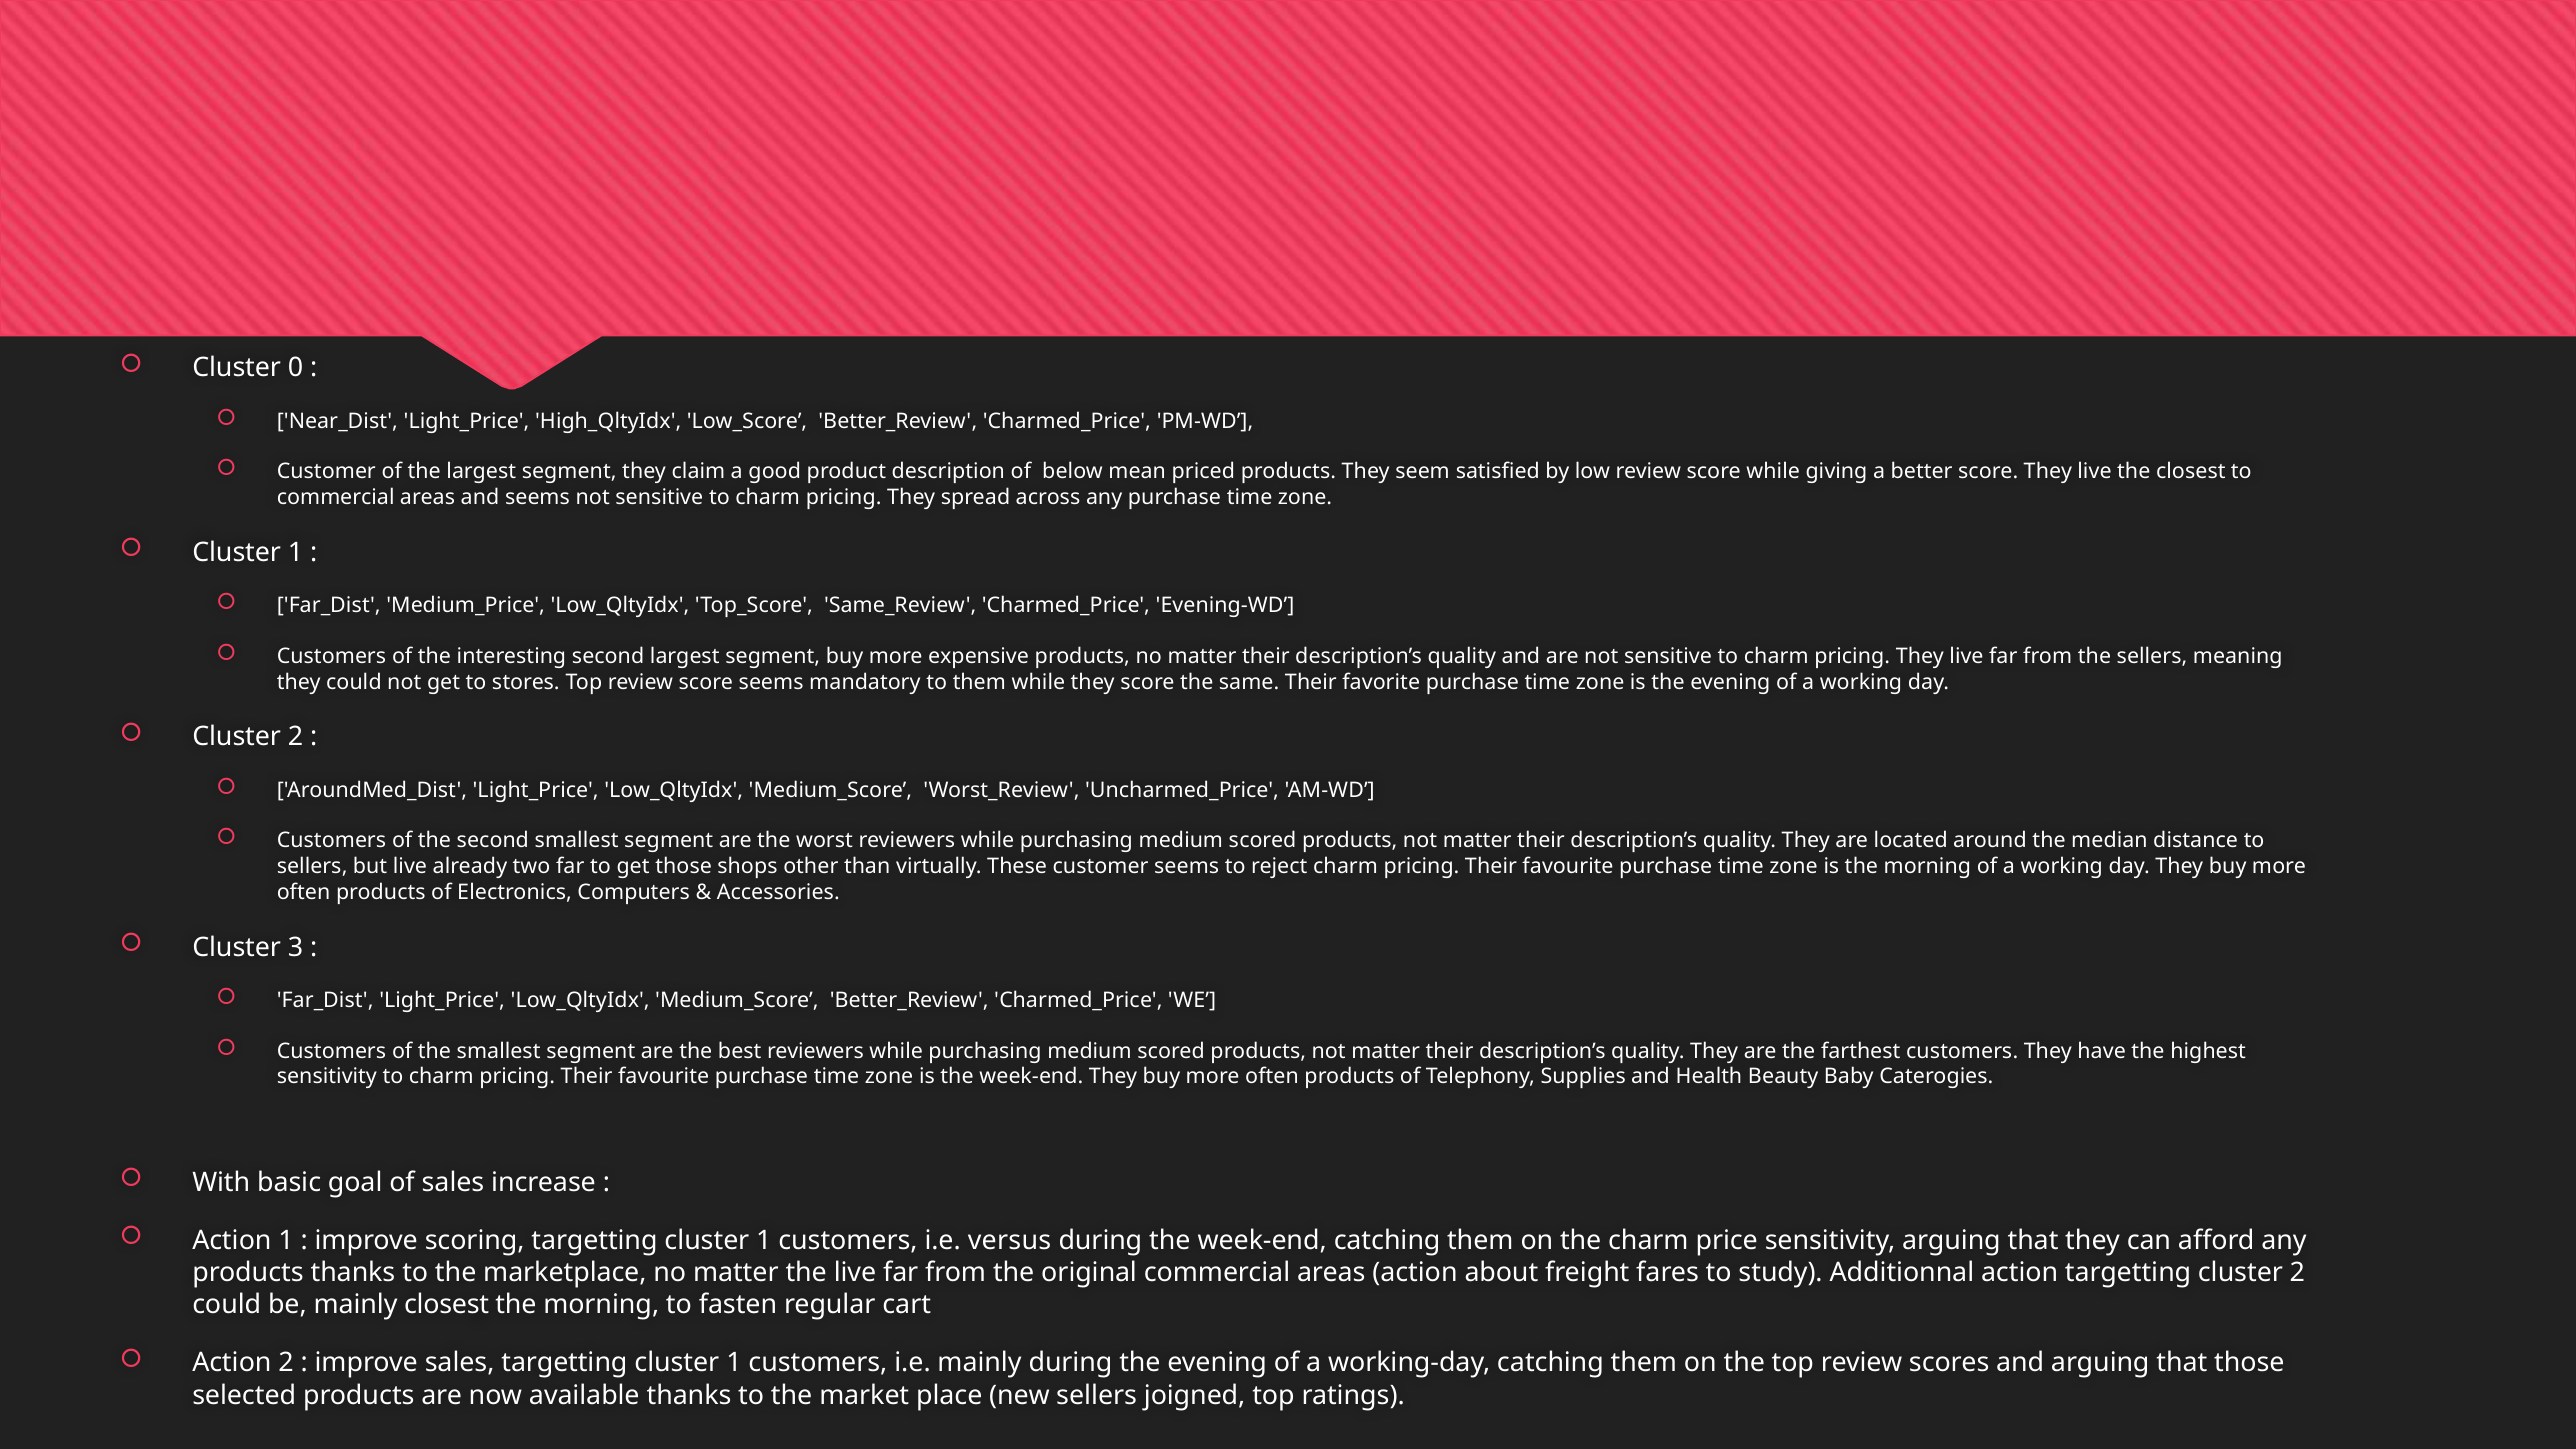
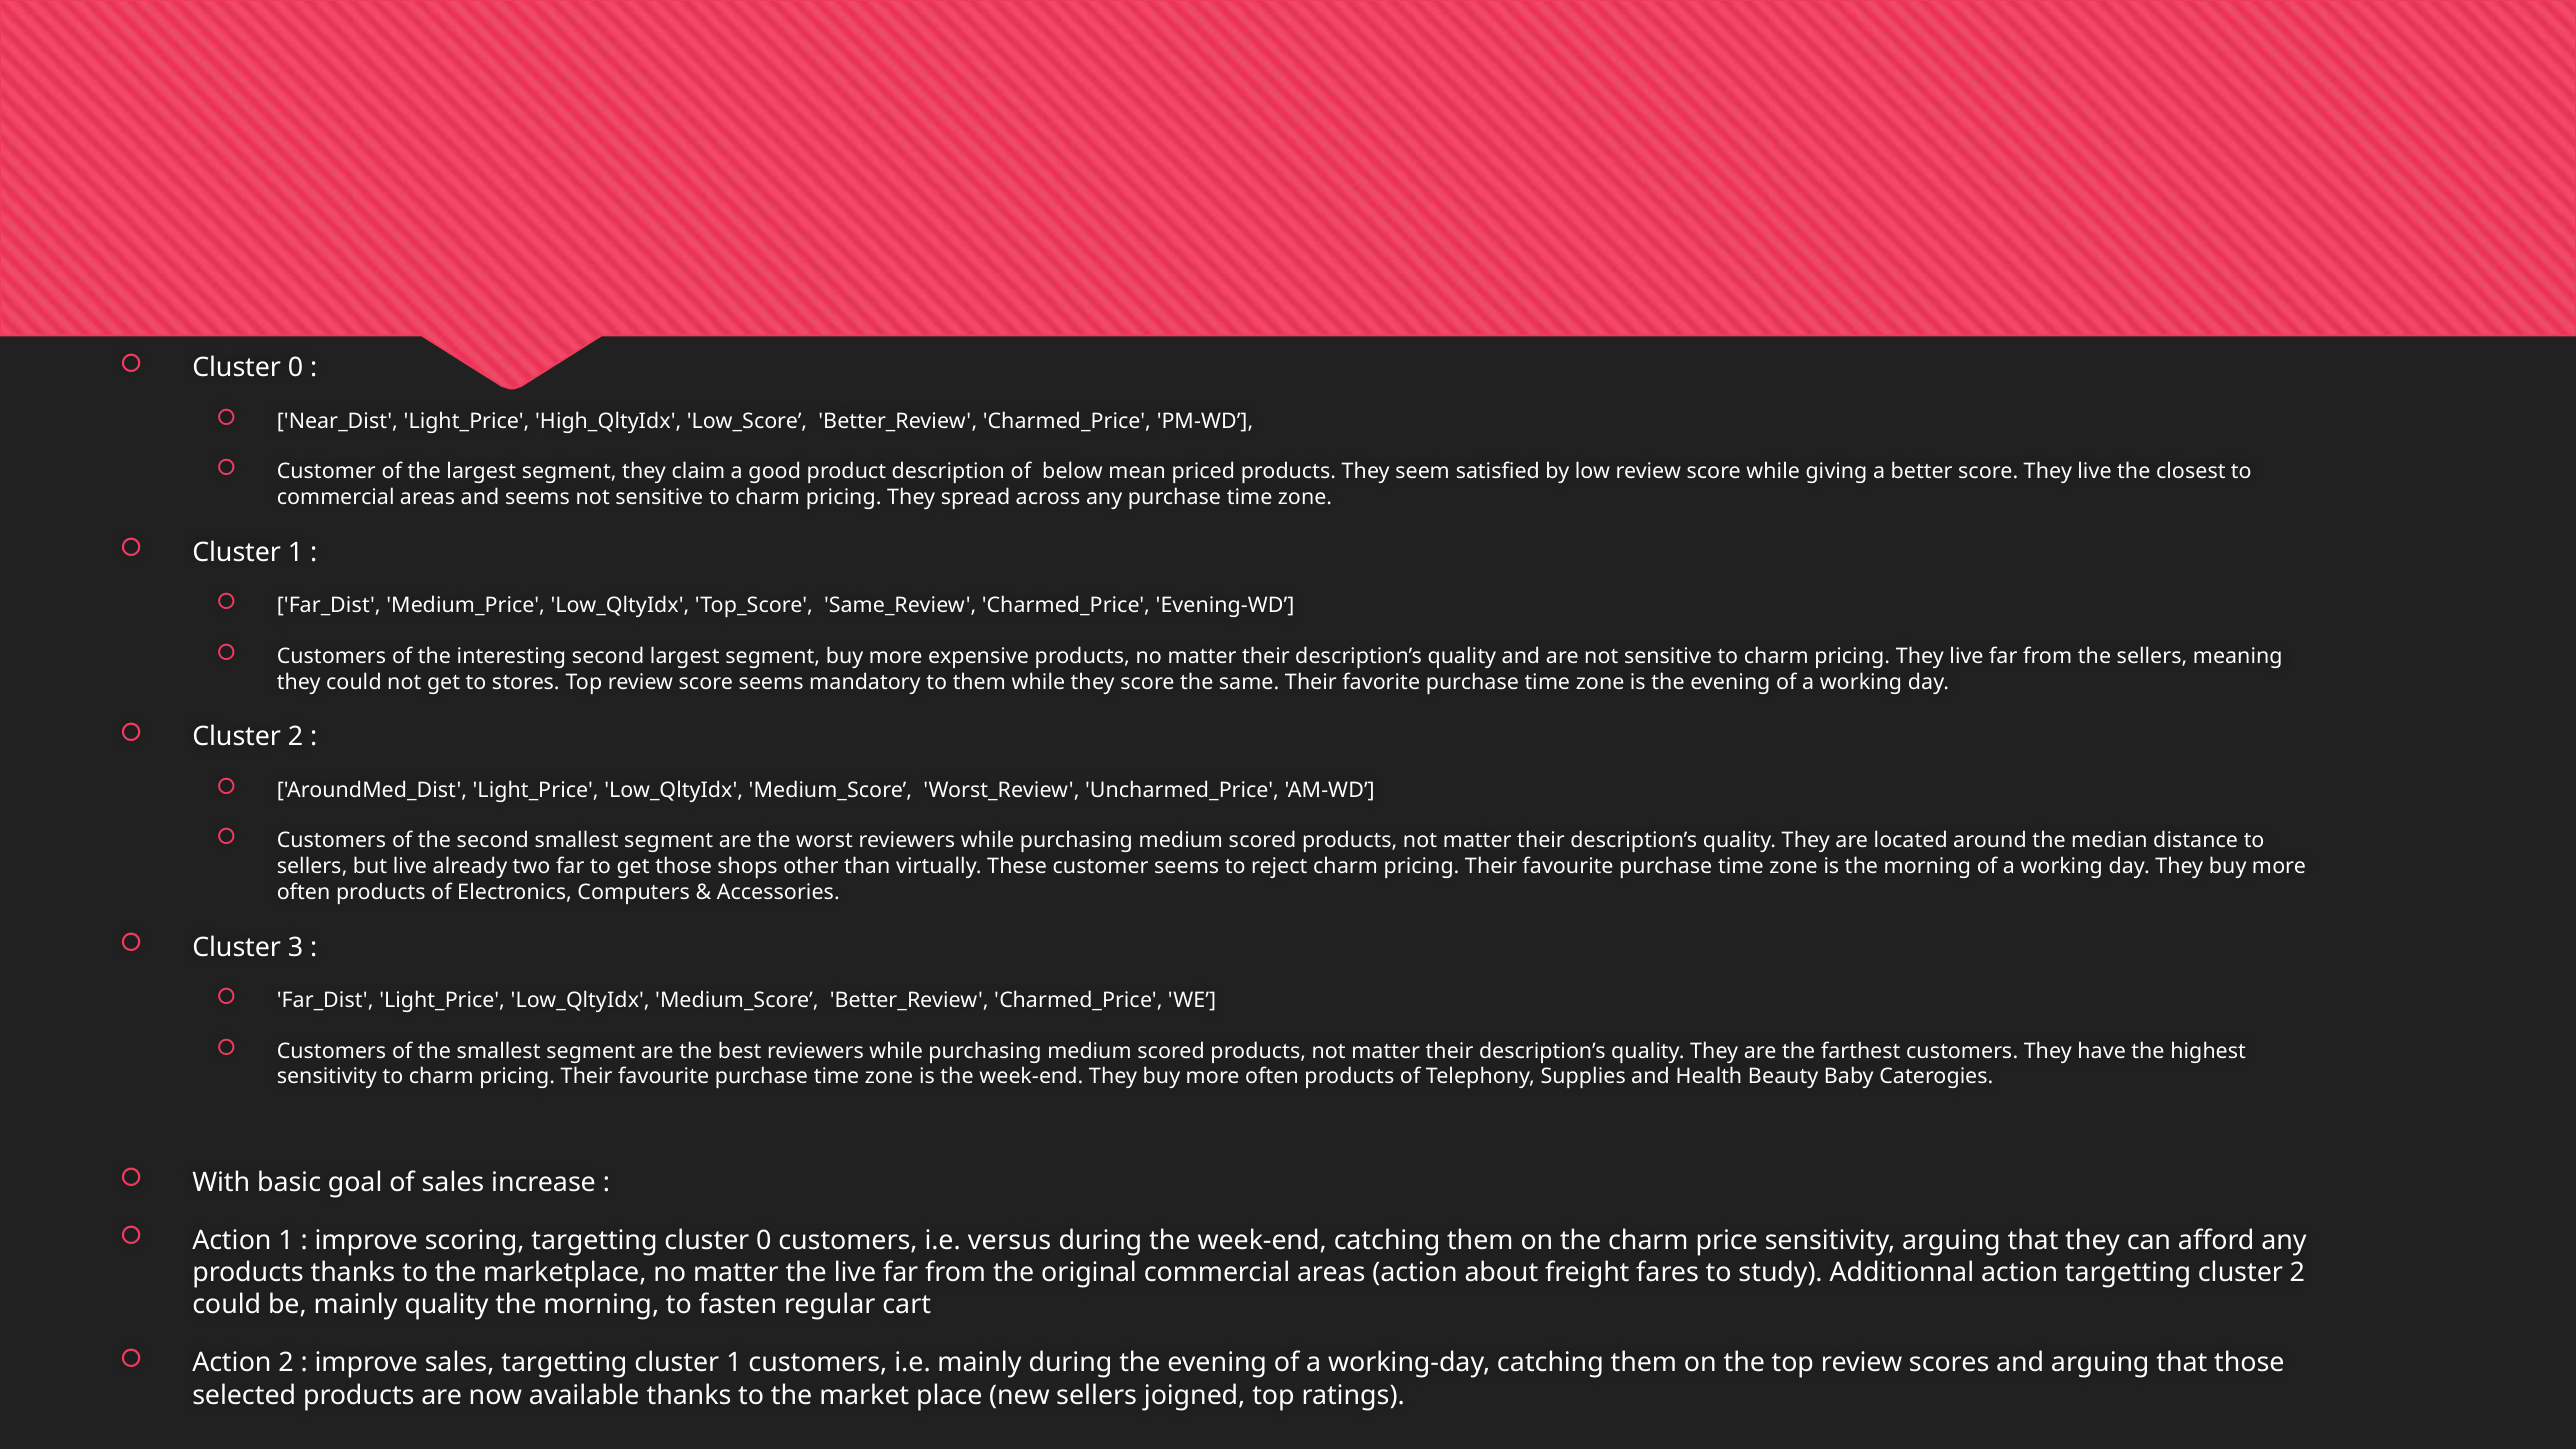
scoring targetting cluster 1: 1 -> 0 (764, 1240)
mainly closest: closest -> quality (447, 1305)
